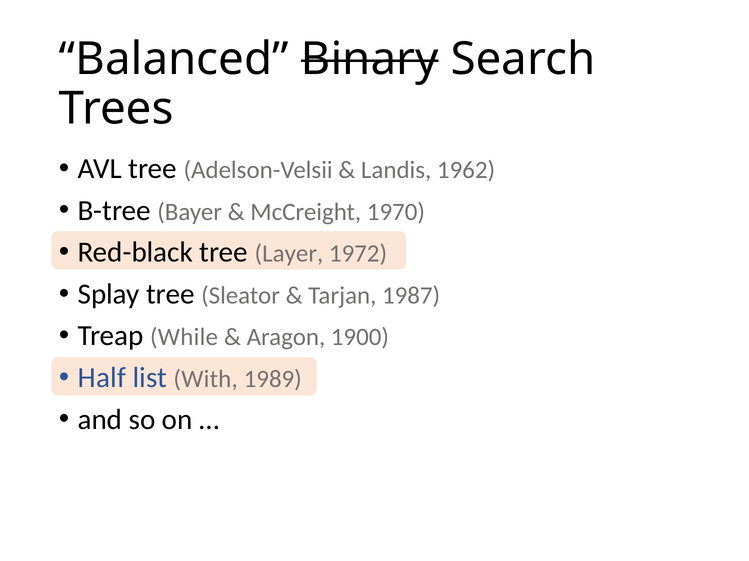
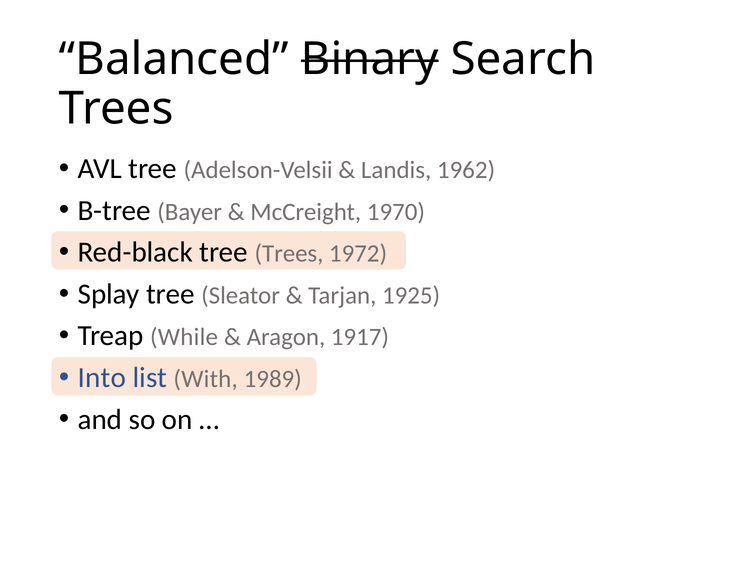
tree Layer: Layer -> Trees (289, 254)
1987: 1987 -> 1925 (411, 296)
1900: 1900 -> 1917 (360, 338)
Half: Half -> Into (102, 378)
